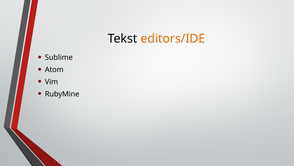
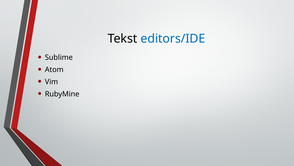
editors/IDE colour: orange -> blue (173, 39)
